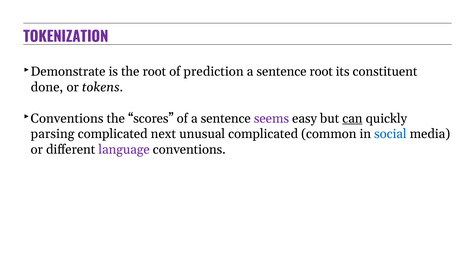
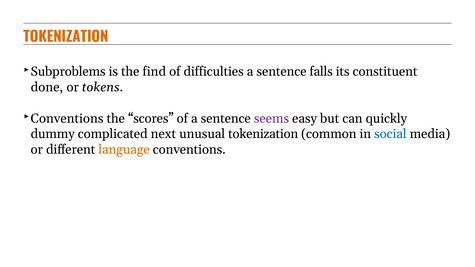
TOKENIZATION colour: purple -> orange (66, 37)
Demonstrate: Demonstrate -> Subproblems (68, 72)
the root: root -> find (154, 72)
prediction: prediction -> difficulties (214, 72)
sentence root: root -> falls (321, 72)
can underline: present -> none (352, 118)
parsing: parsing -> dummy (53, 134)
unusual complicated: complicated -> tokenization (263, 134)
language colour: purple -> orange (124, 149)
